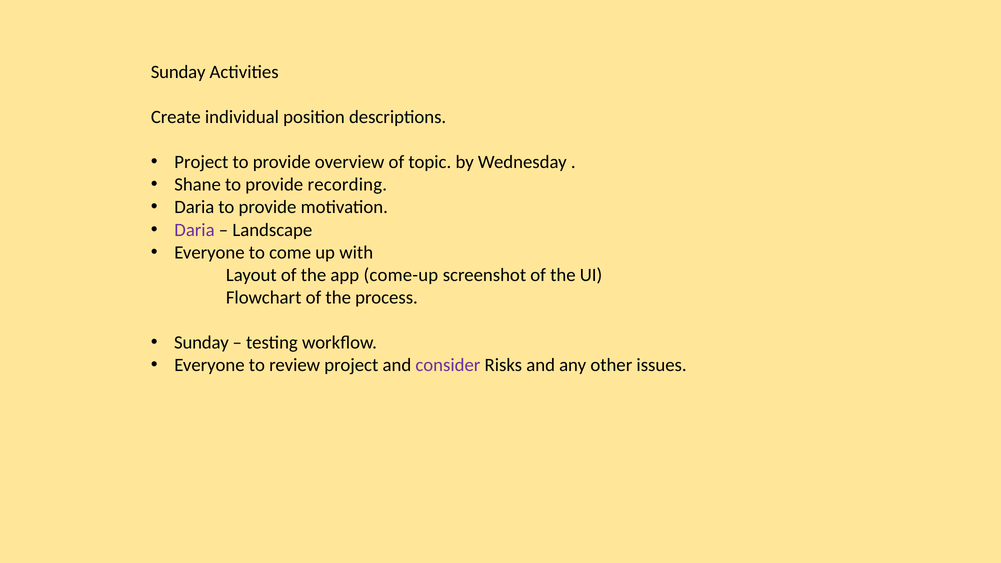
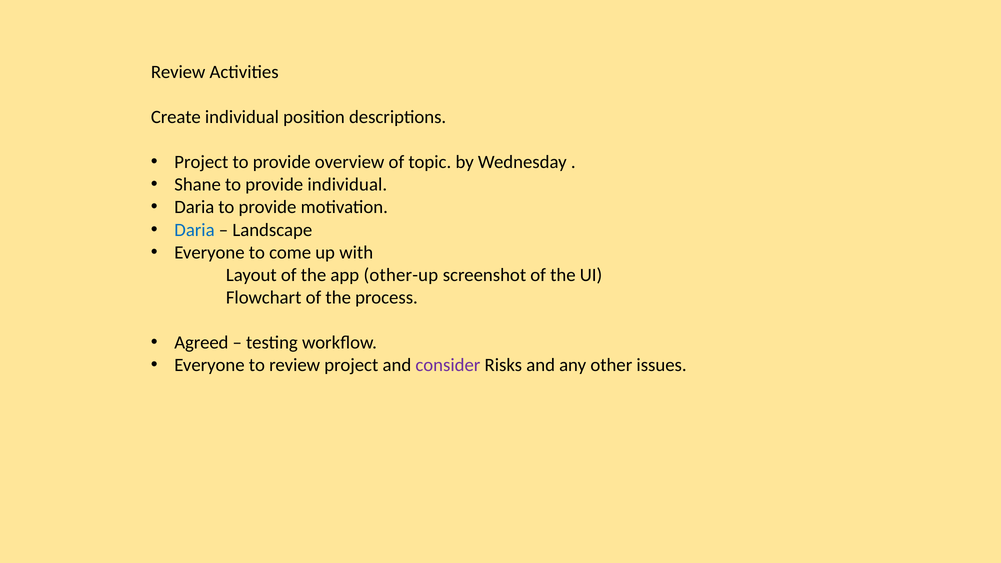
Sunday: Sunday -> Review (178, 72)
provide recording: recording -> individual (347, 185)
Daria colour: purple -> blue (194, 230)
come-up: come-up -> other-up (401, 275)
Sunday: Sunday -> Agreed (201, 342)
